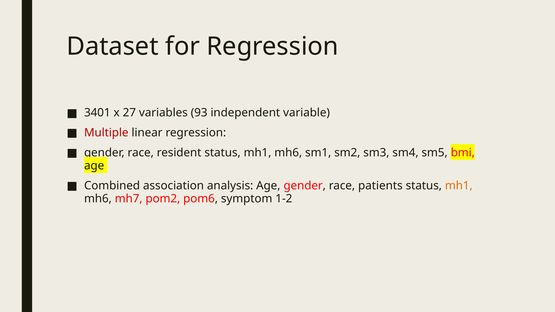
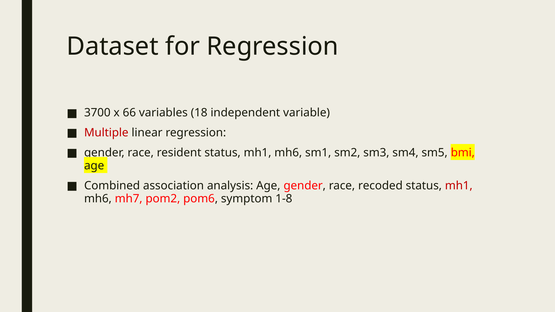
3401: 3401 -> 3700 (97, 113)
27: 27 -> 66 (129, 113)
93: 93 -> 18 (199, 113)
patients: patients -> recoded (380, 186)
mh1 colour: orange -> red (459, 186)
1-2: 1-2 -> 1-8 (284, 199)
